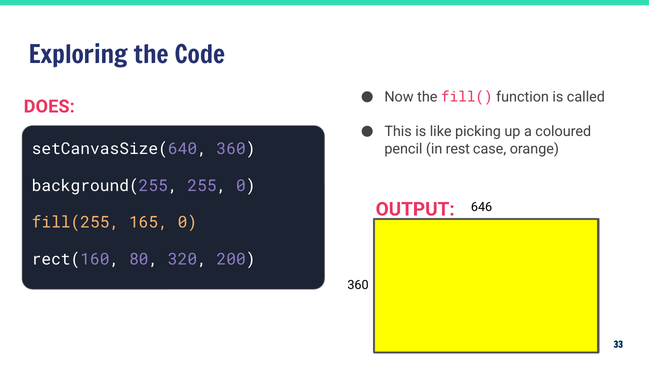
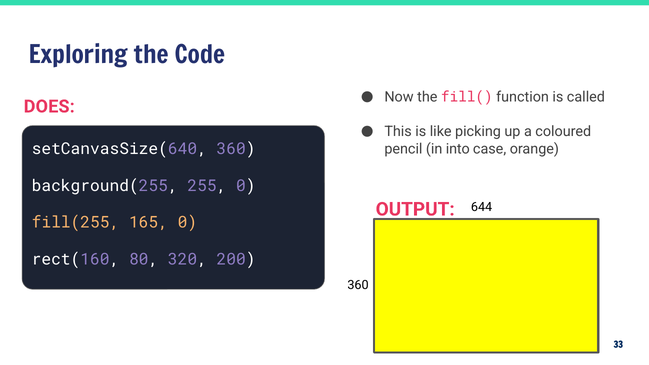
rest: rest -> into (458, 149)
646: 646 -> 644 (482, 207)
